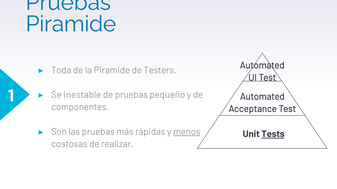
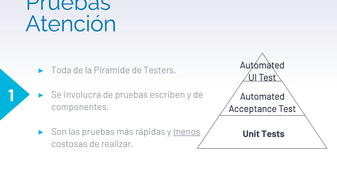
Piramide: Piramide -> Atención (71, 24)
inestable: inestable -> involucra (82, 95)
pequeño: pequeño -> escriben (167, 95)
Tests underline: present -> none (273, 135)
